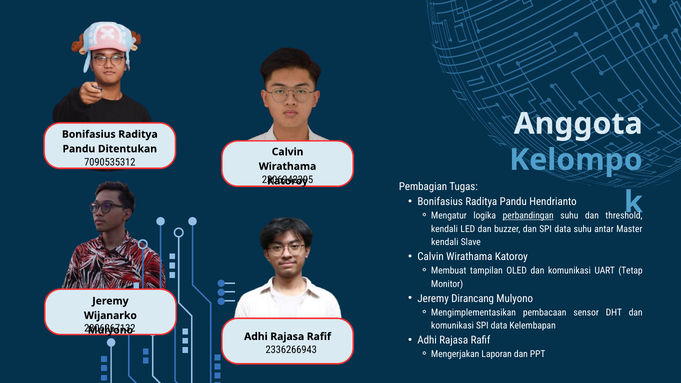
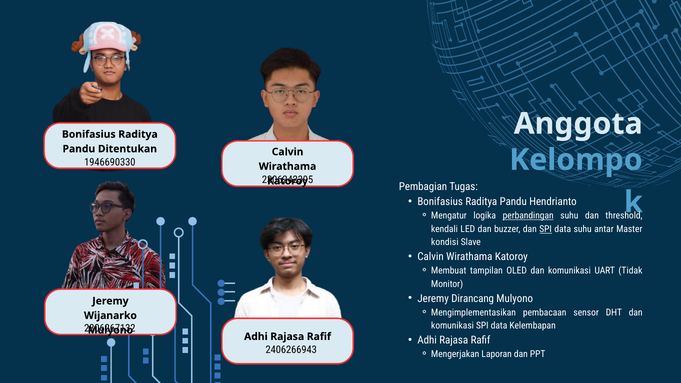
7090535312: 7090535312 -> 1946690330 (110, 162)
SPI underline: none -> present (546, 229)
kendali: kendali -> kondisi (445, 242)
Tetap: Tetap -> Tidak (630, 271)
2336266943: 2336266943 -> 2406266943 (291, 350)
